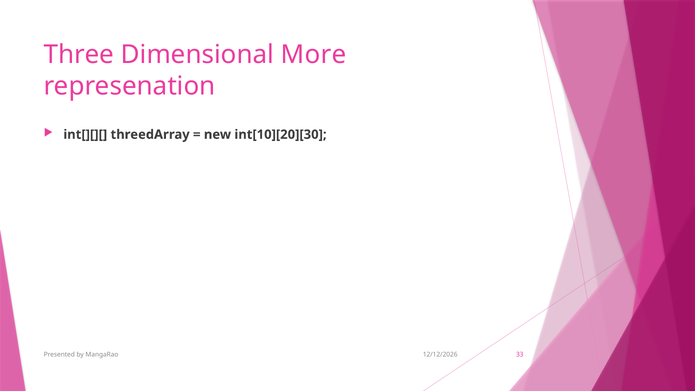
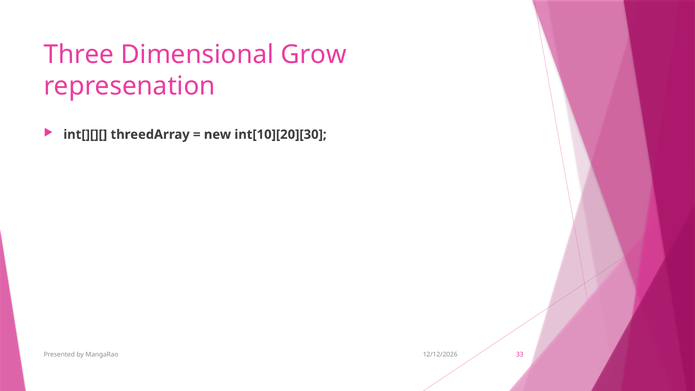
More: More -> Grow (314, 55)
